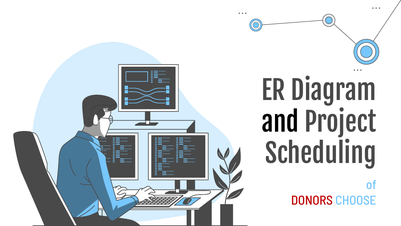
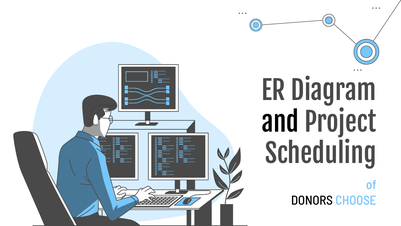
DONORS colour: red -> black (312, 200)
